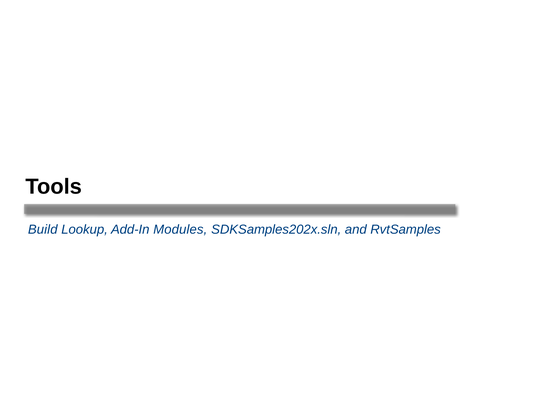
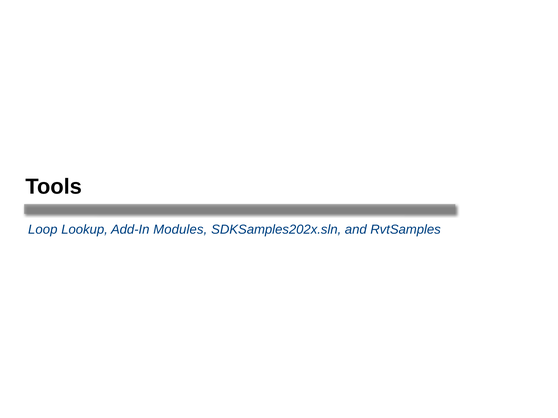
Build: Build -> Loop (43, 230)
